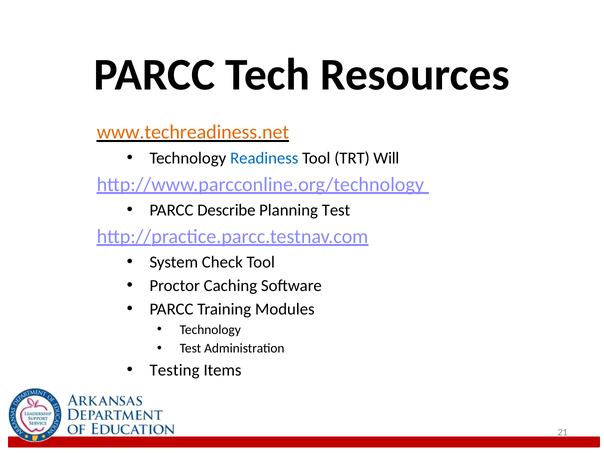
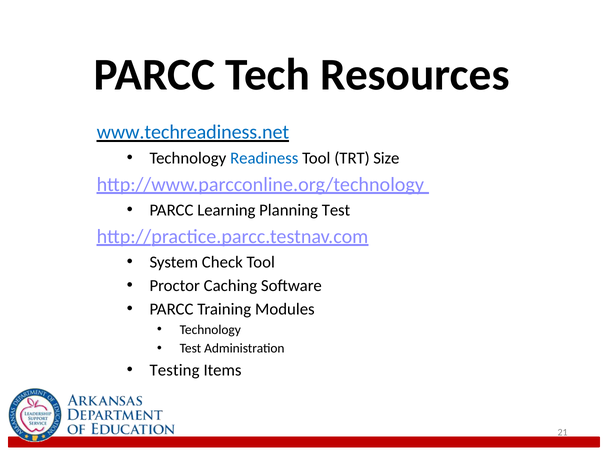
www.techreadiness.net colour: orange -> blue (193, 132)
Will: Will -> Size (386, 158)
Describe: Describe -> Learning (226, 210)
